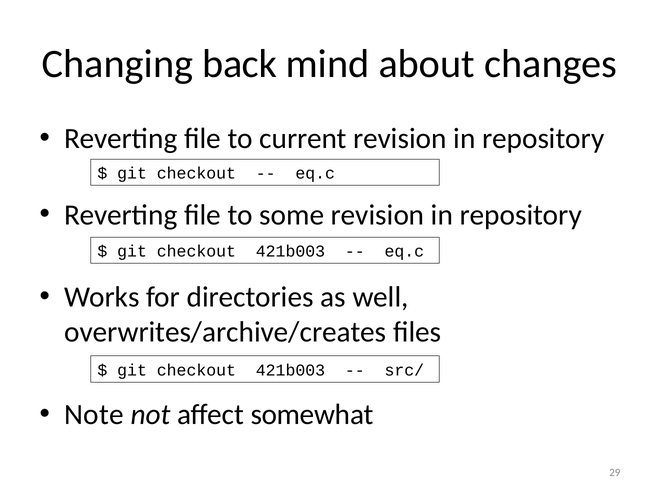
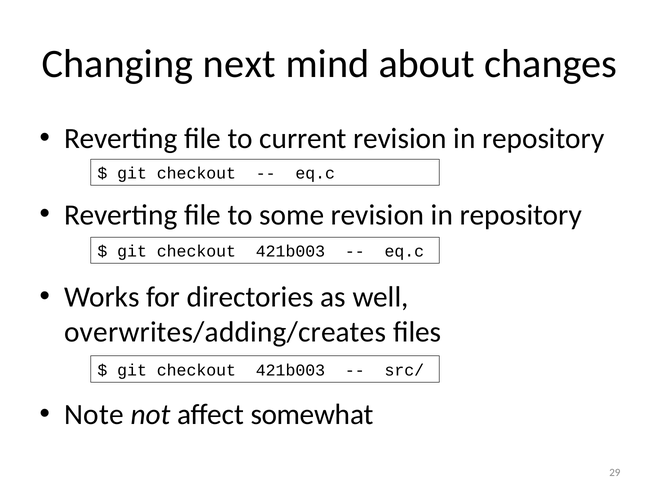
back: back -> next (239, 64)
overwrites/archive/creates: overwrites/archive/creates -> overwrites/adding/creates (225, 332)
